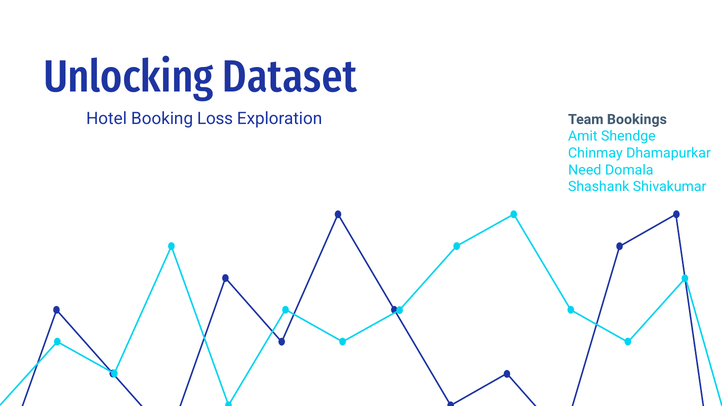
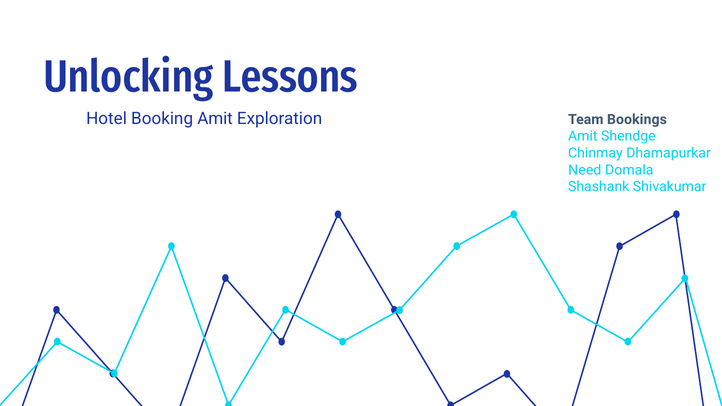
Dataset: Dataset -> Lessons (290, 77)
Booking Loss: Loss -> Amit (215, 119)
